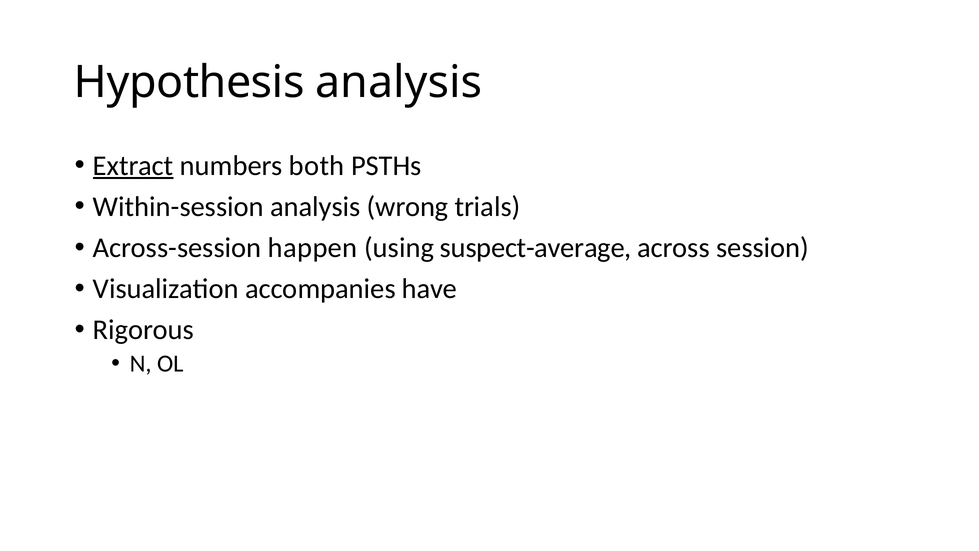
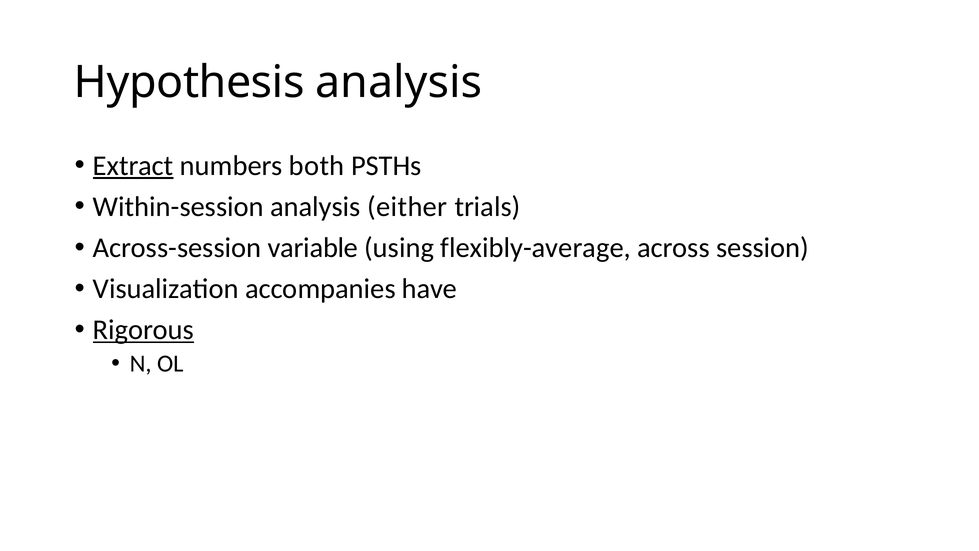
wrong: wrong -> either (407, 207)
happen: happen -> variable (313, 248)
suspect-average: suspect-average -> flexibly-average (536, 248)
Rigorous underline: none -> present (143, 330)
